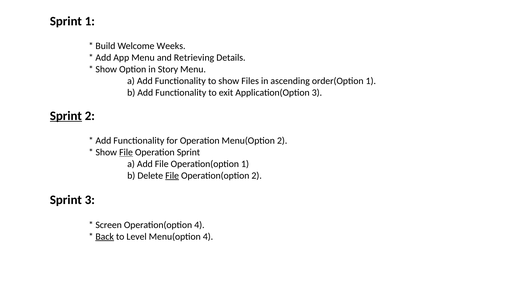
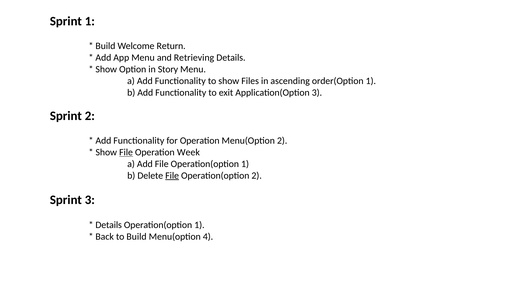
Weeks: Weeks -> Return (171, 46)
Sprint underline: present -> none (66, 116)
Operation Sprint: Sprint -> Week (188, 153)
Screen: Screen -> Details (109, 225)
4: 4 -> 1 (199, 225)
Back underline: present -> none (105, 237)
to Level: Level -> Build (137, 237)
